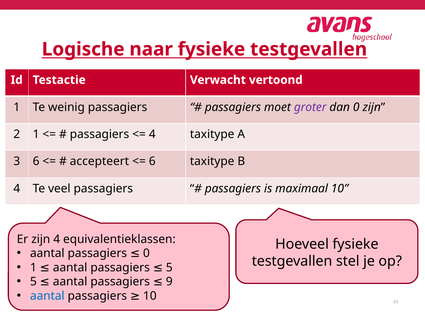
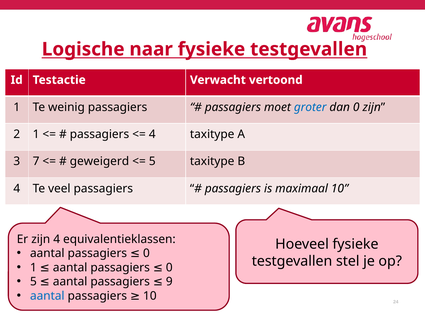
groter colour: purple -> blue (310, 107)
3 6: 6 -> 7 (36, 161)
accepteert: accepteert -> geweigerd (99, 161)
6: 6 -> 5 (152, 161)
1 aantal passagiers 5: 5 -> 0 (169, 267)
